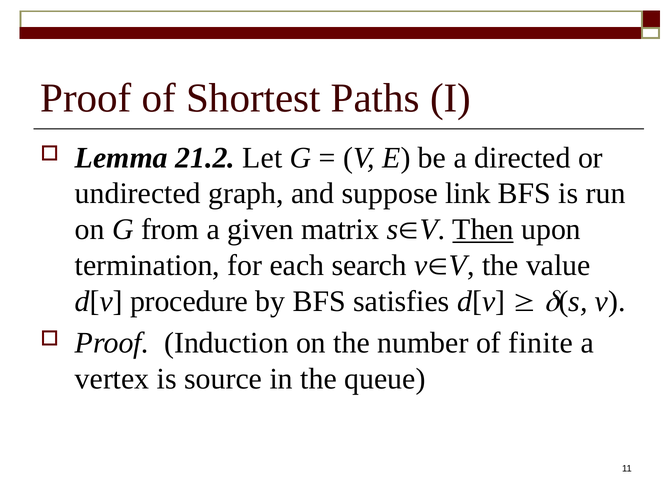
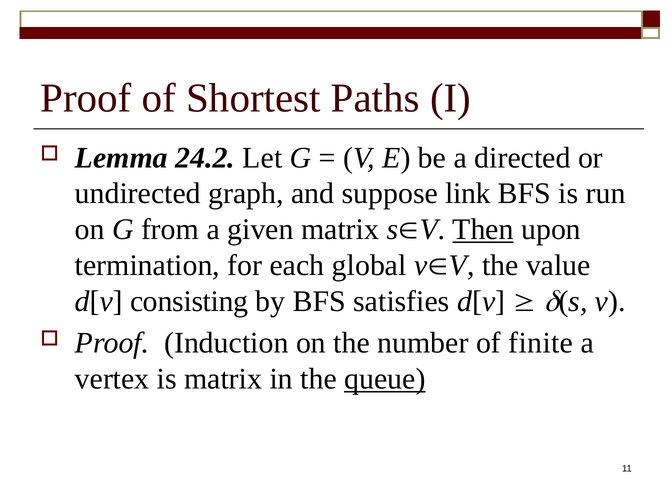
21.2: 21.2 -> 24.2 (205, 158)
search: search -> global (369, 265)
procedure: procedure -> consisting (189, 301)
is source: source -> matrix (223, 379)
queue underline: none -> present (385, 379)
